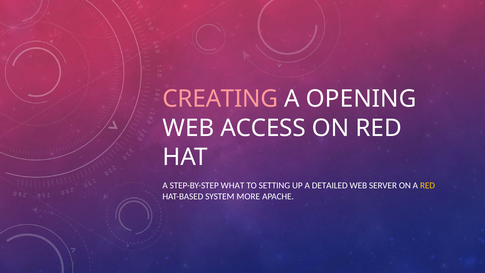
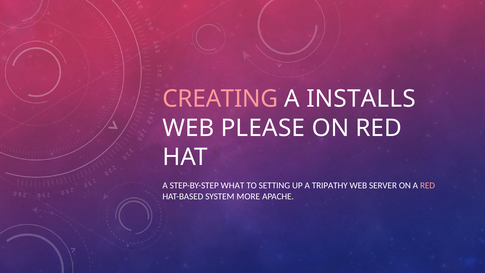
OPENING: OPENING -> INSTALLS (361, 99)
ACCESS: ACCESS -> PLEASE (263, 128)
DETAILED: DETAILED -> TRIPATHY (330, 185)
RED colour: yellow -> pink (428, 185)
